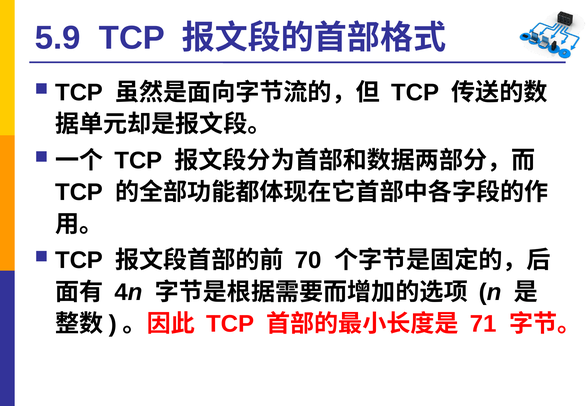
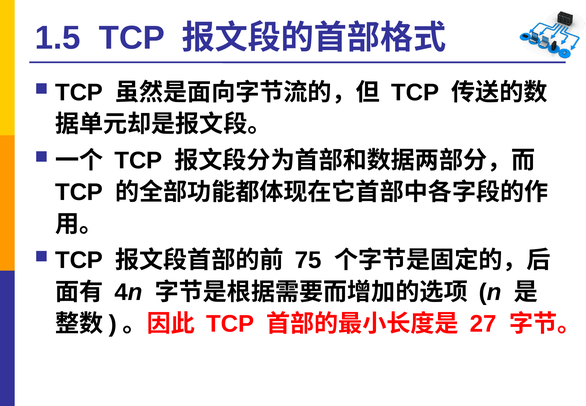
5.9: 5.9 -> 1.5 (58, 38)
70: 70 -> 75 (308, 260)
71: 71 -> 27 (483, 324)
